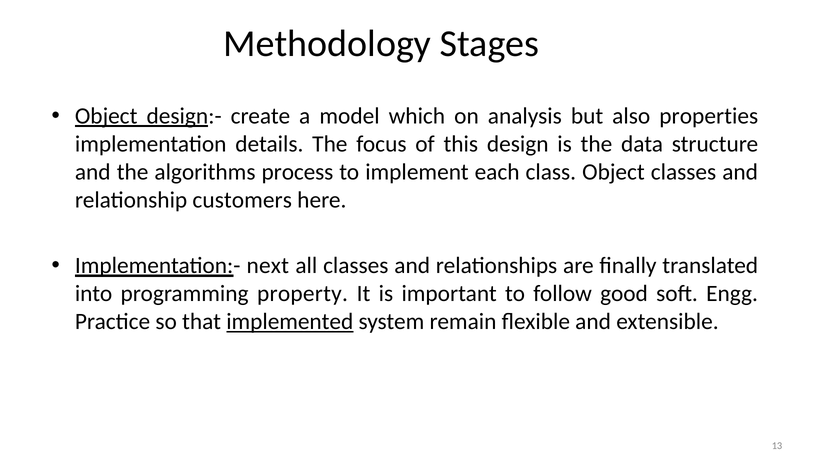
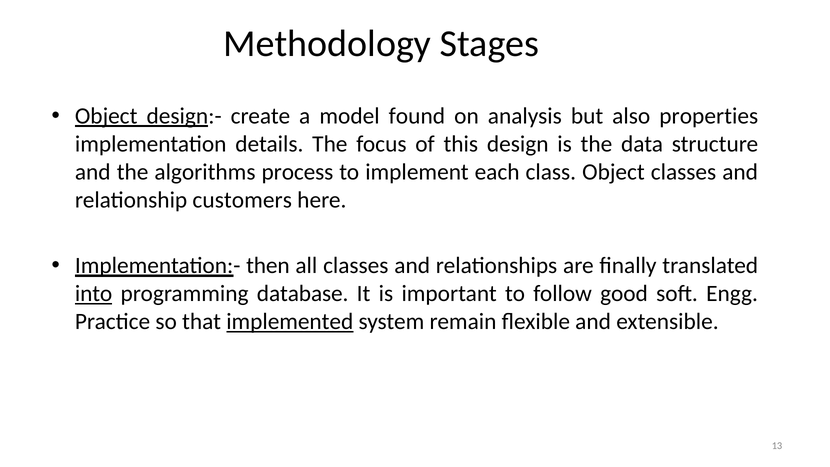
which: which -> found (417, 116)
next: next -> then (268, 266)
into underline: none -> present (94, 294)
property: property -> database (303, 294)
